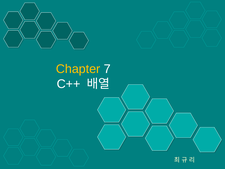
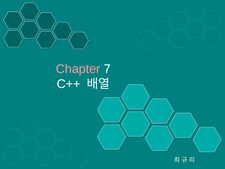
Chapter colour: yellow -> pink (78, 69)
